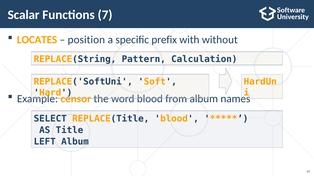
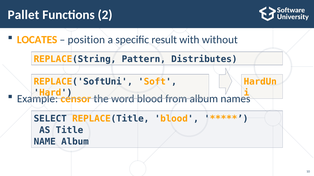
Scalar: Scalar -> Pallet (23, 15)
7: 7 -> 2 (105, 15)
prefix: prefix -> result (164, 40)
Calculation: Calculation -> Distributes (204, 59)
LEFT: LEFT -> NAME (45, 142)
